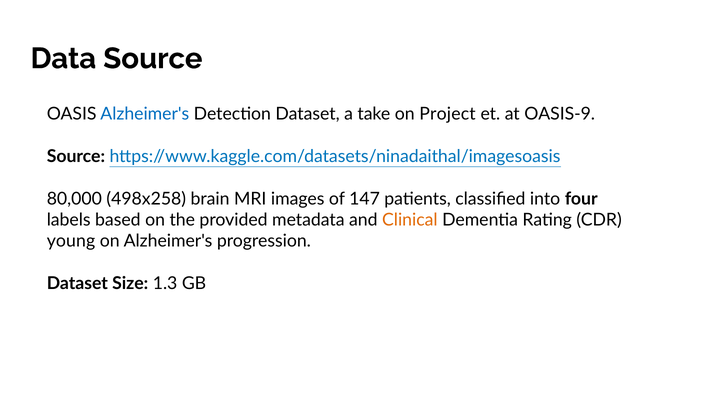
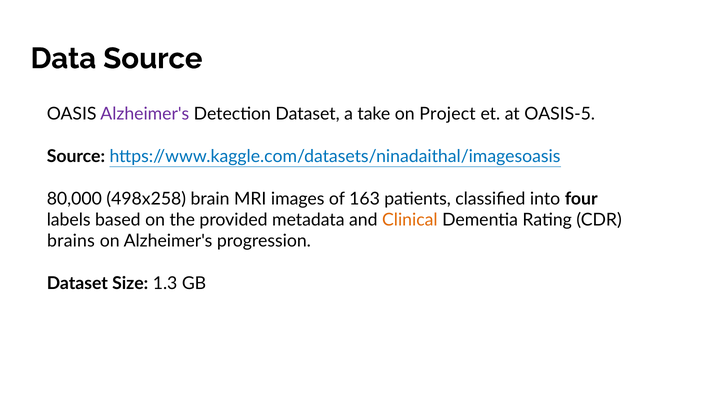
Alzheimer's colour: blue -> purple (145, 114)
OASIS-9: OASIS-9 -> OASIS-5 (560, 114)
147: 147 -> 163 (365, 199)
young: young -> brains (71, 241)
